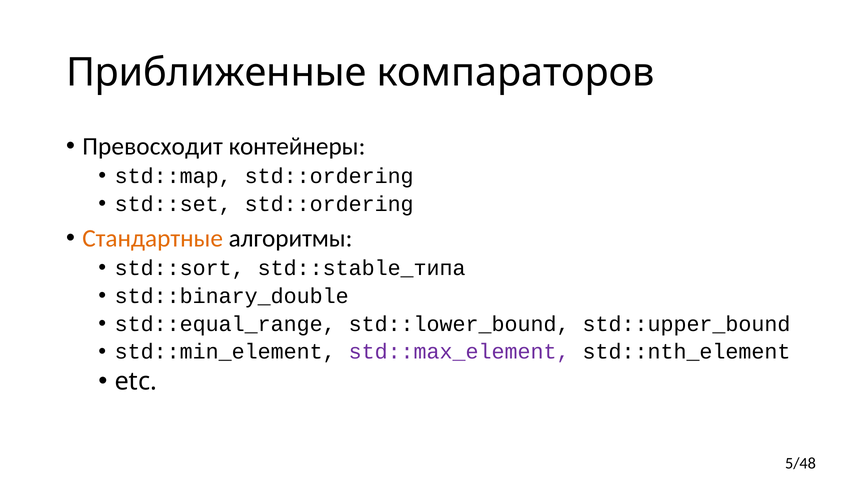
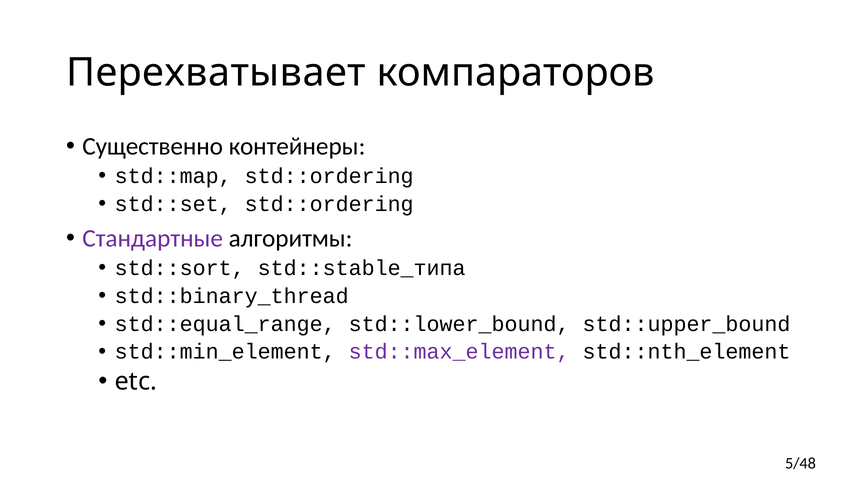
Приближенные: Приближенные -> Перехватывает (216, 73)
Превосходит: Превосходит -> Cущественно (153, 146)
Стандартные colour: orange -> purple (153, 238)
std::binary_double: std::binary_double -> std::binary_thread (232, 296)
